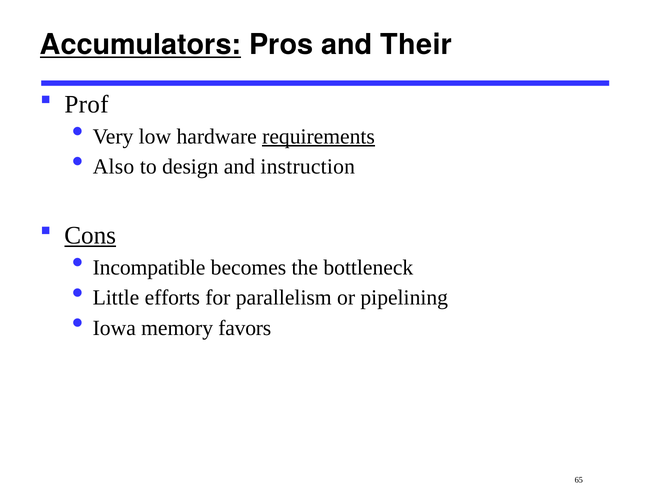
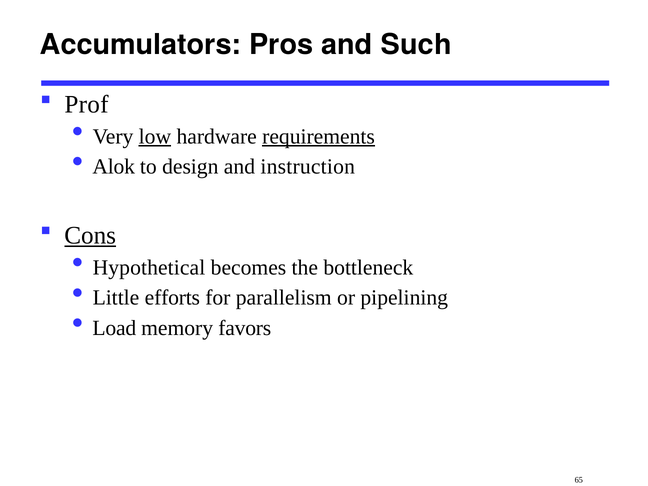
Accumulators underline: present -> none (141, 45)
Their: Their -> Such (416, 45)
low underline: none -> present (155, 137)
Also: Also -> Alok (114, 167)
Incompatible: Incompatible -> Hypothetical (149, 268)
Iowa: Iowa -> Load (114, 328)
